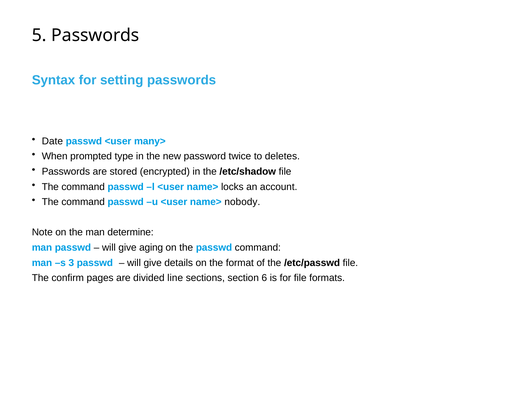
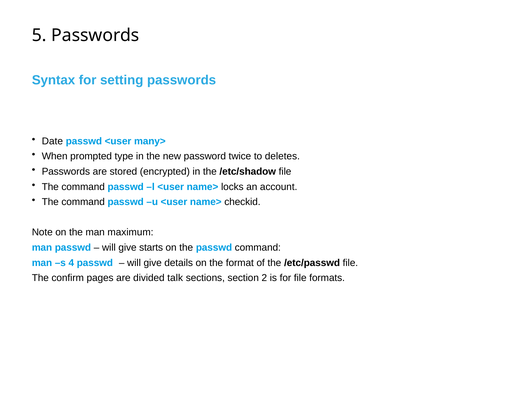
nobody: nobody -> checkid (242, 202)
determine: determine -> maximum (130, 232)
aging: aging -> starts (151, 247)
3: 3 -> 4 (71, 263)
line: line -> talk (175, 278)
6: 6 -> 2 (264, 278)
